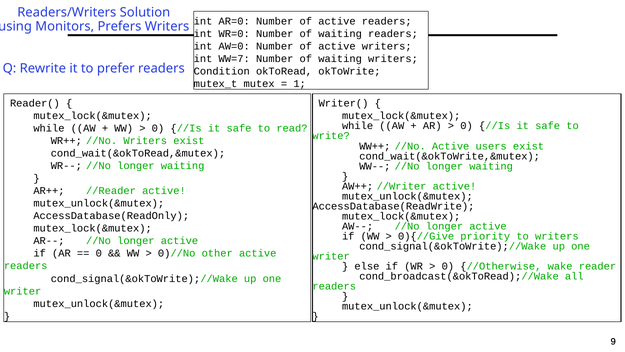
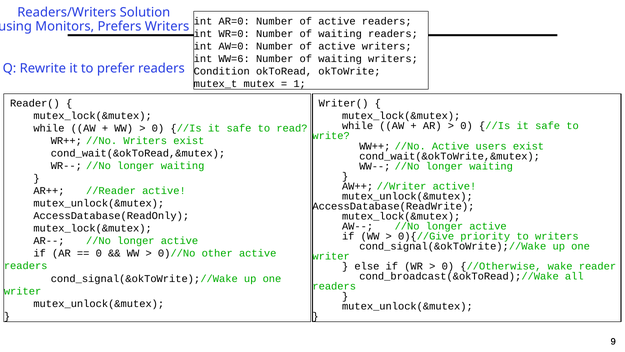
WW=7: WW=7 -> WW=6 (234, 59)
